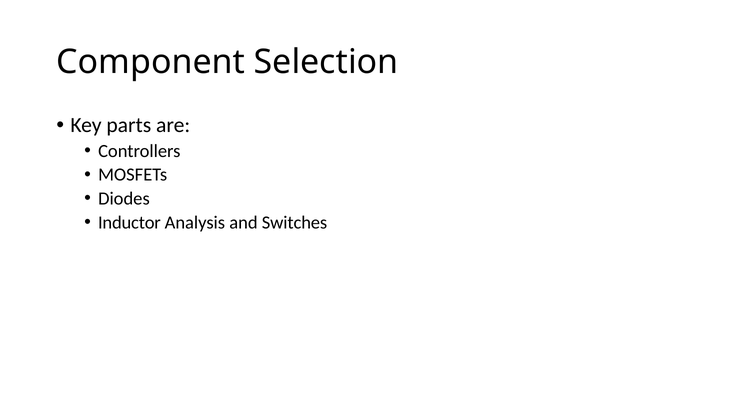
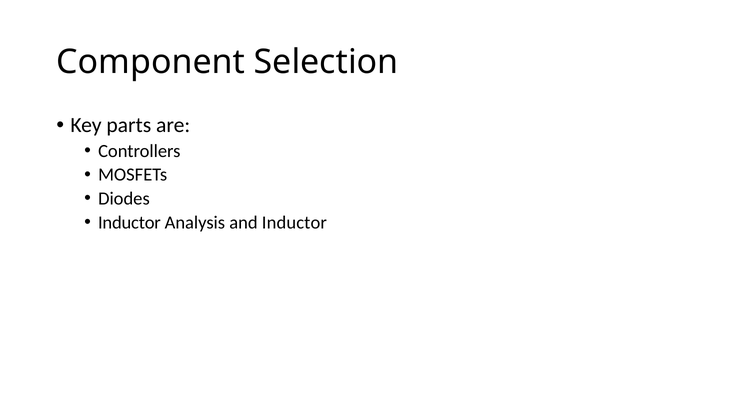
and Switches: Switches -> Inductor (294, 222)
